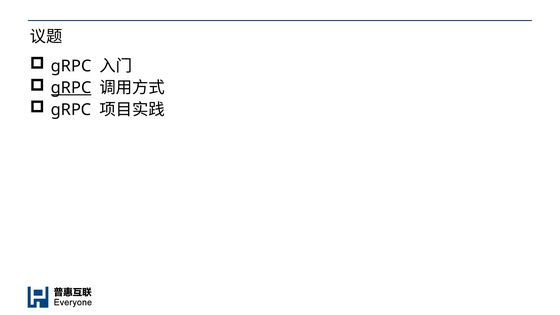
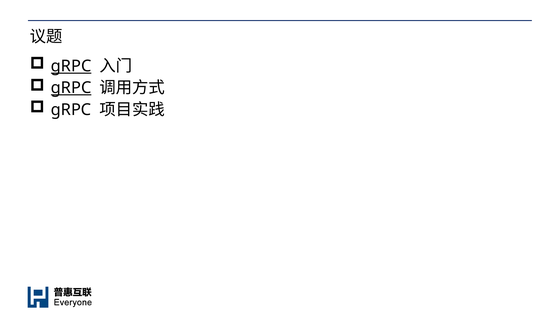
gRPC underline: none -> present (71, 66)
